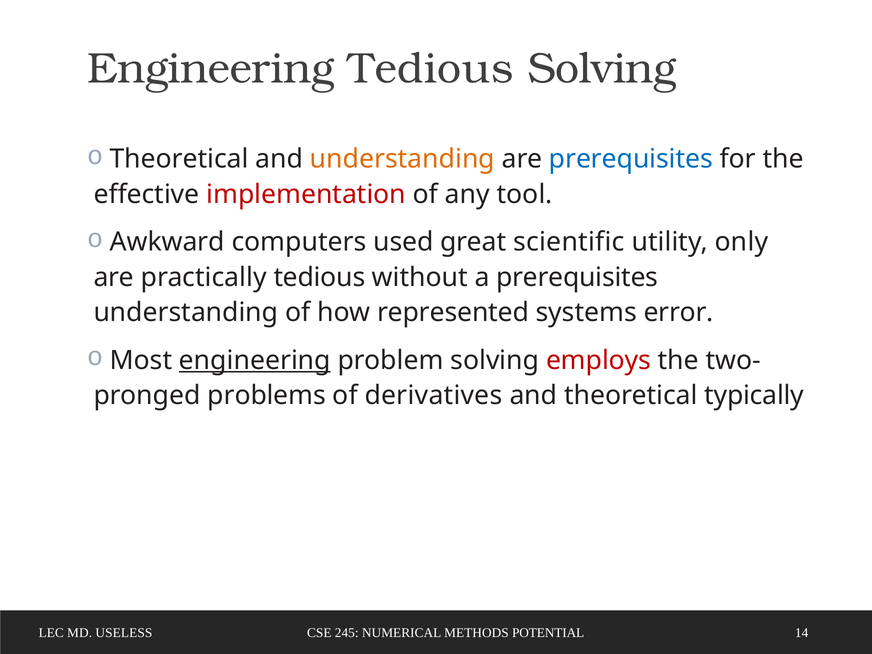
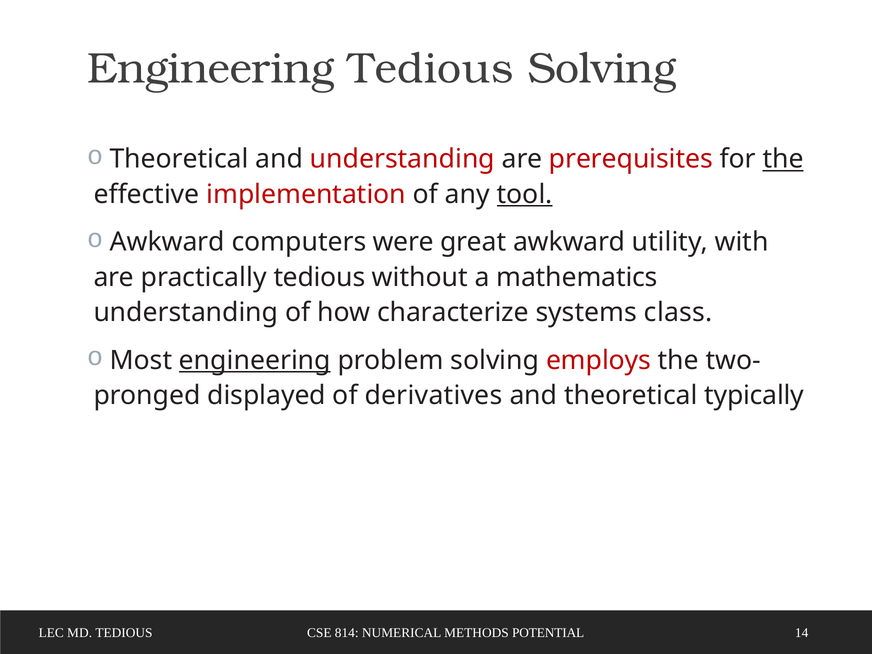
understanding colour: orange -> red (402, 159)
prerequisites colour: blue -> red (631, 159)
the underline: none -> present (783, 159)
tool underline: none -> present (525, 194)
used: used -> were (403, 242)
great scientific: scientific -> awkward (569, 242)
only: only -> with (742, 242)
a prerequisites: prerequisites -> mathematics (577, 277)
represented: represented -> characterize (453, 312)
error: error -> class (678, 312)
problems: problems -> displayed (267, 396)
245: 245 -> 814 (347, 633)
MD USELESS: USELESS -> TEDIOUS (124, 633)
